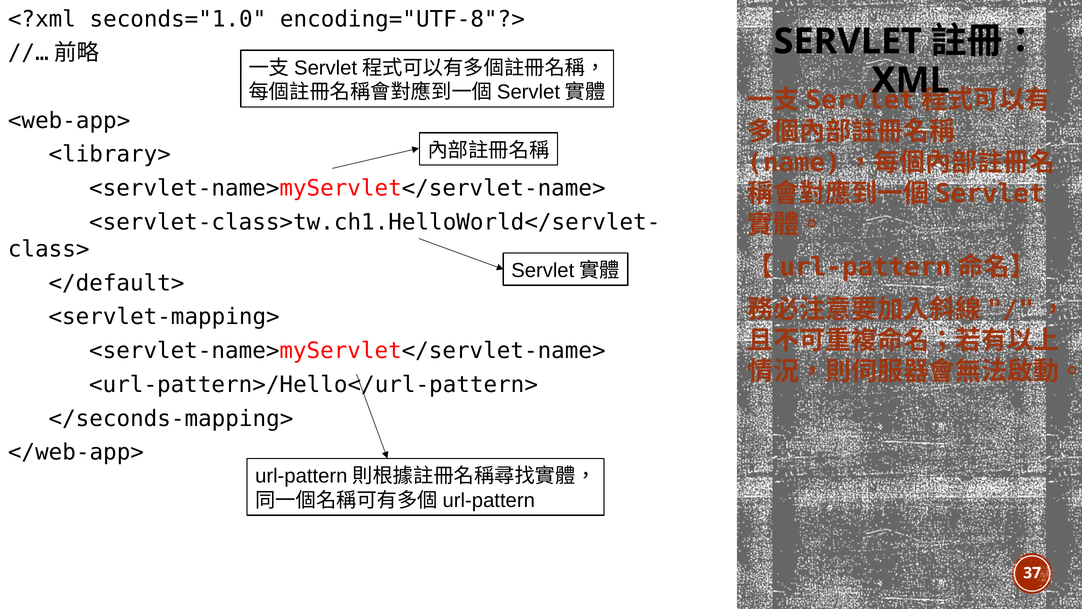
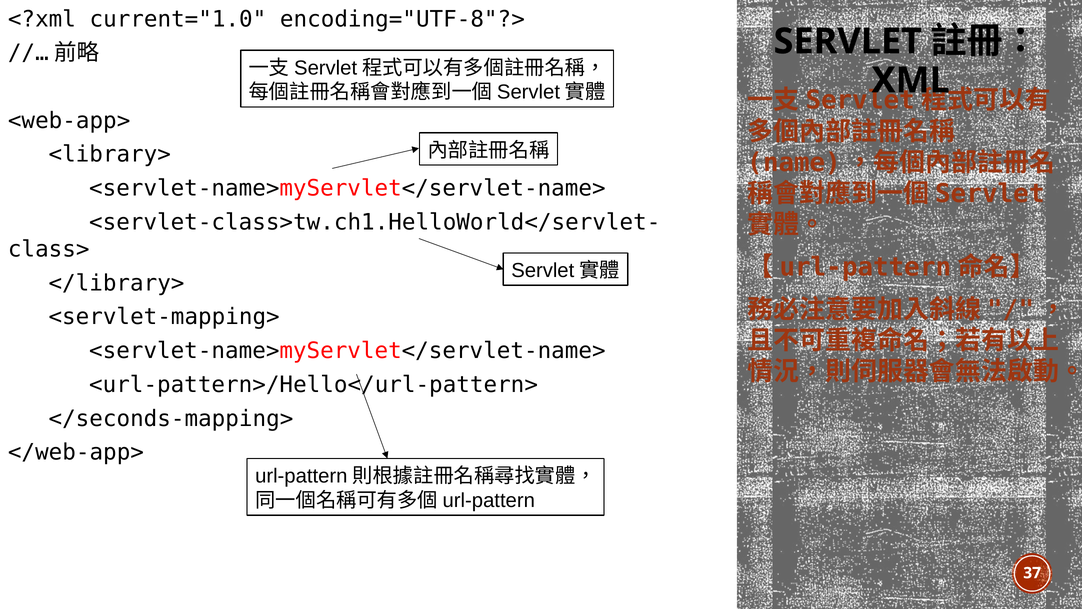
seconds="1.0: seconds="1.0 -> current="1.0 (178, 19)
</default>: </default> -> </library> (116, 283)
